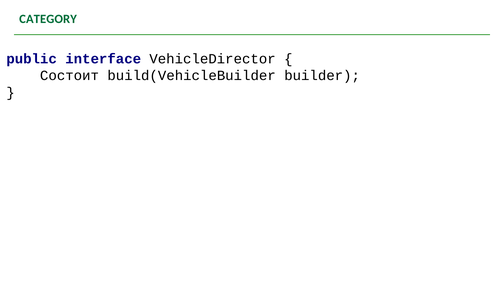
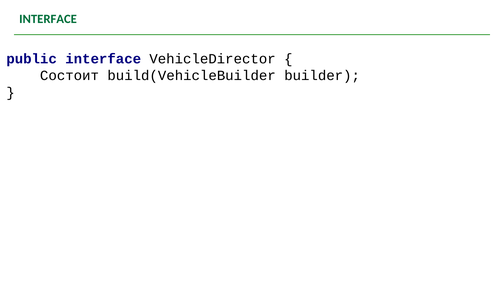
CATEGORY: CATEGORY -> INTERFACE (48, 19)
